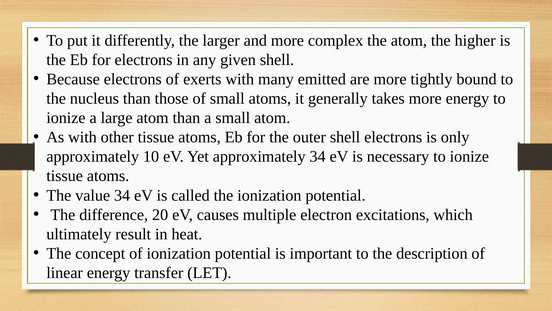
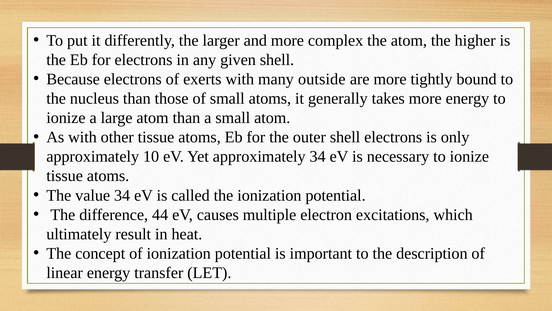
emitted: emitted -> outside (322, 79)
20: 20 -> 44 (160, 214)
